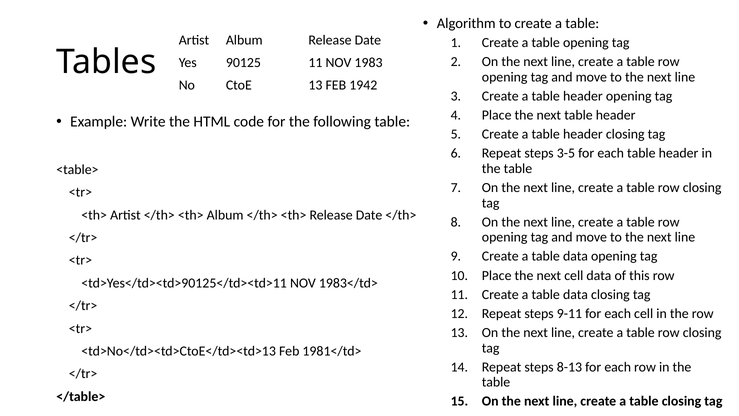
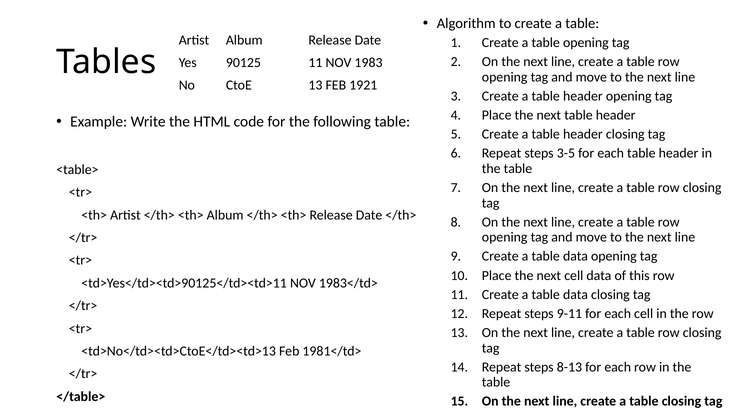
1942: 1942 -> 1921 (363, 85)
